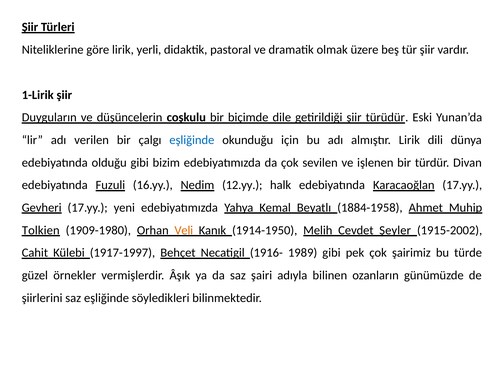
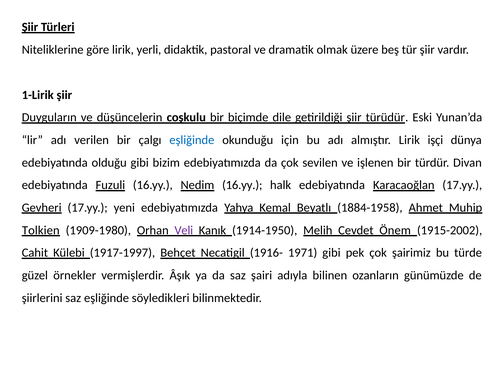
dili: dili -> işçi (435, 140)
Nedim 12.yy: 12.yy -> 16.yy (242, 185)
Veli colour: orange -> purple (184, 230)
Şeyler: Şeyler -> Önem (395, 230)
1989: 1989 -> 1971 (303, 253)
